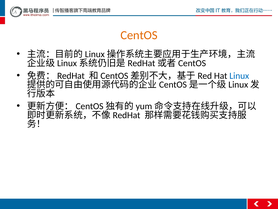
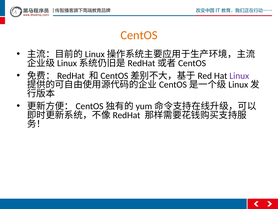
Linux colour: blue -> purple (239, 76)
